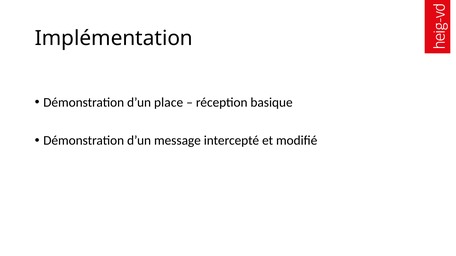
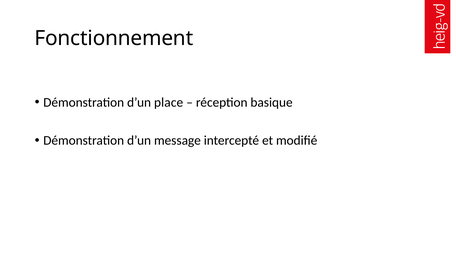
Implémentation: Implémentation -> Fonctionnement (114, 38)
